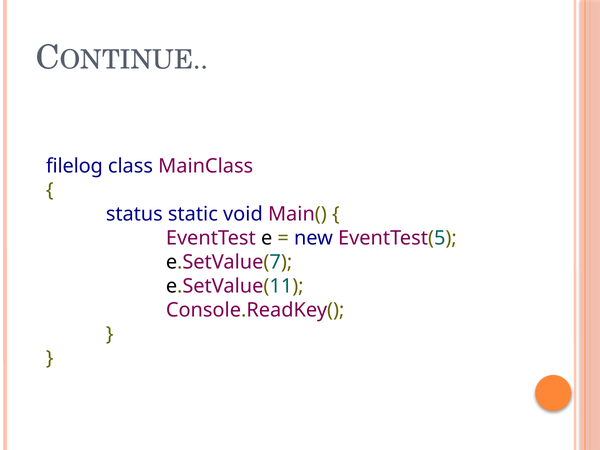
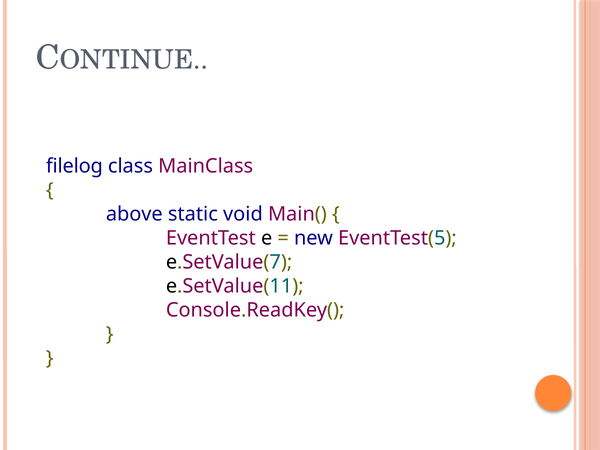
status: status -> above (134, 214)
